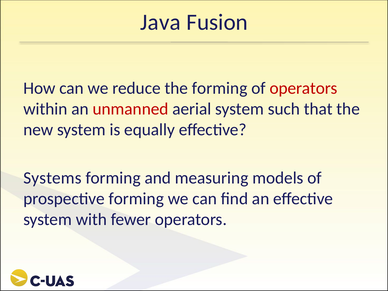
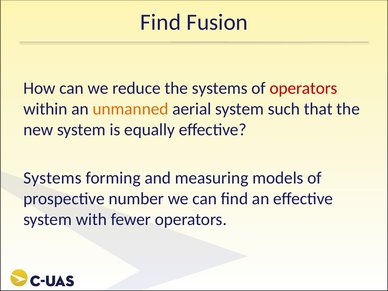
Java: Java -> Find (161, 22)
the forming: forming -> systems (220, 88)
unmanned colour: red -> orange (130, 109)
prospective forming: forming -> number (136, 199)
